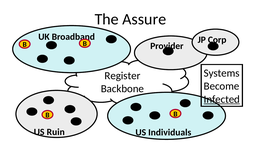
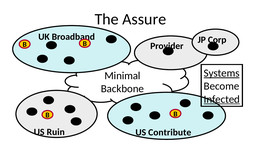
Systems underline: none -> present (222, 73)
Register: Register -> Minimal (123, 76)
Individuals: Individuals -> Contribute (170, 132)
